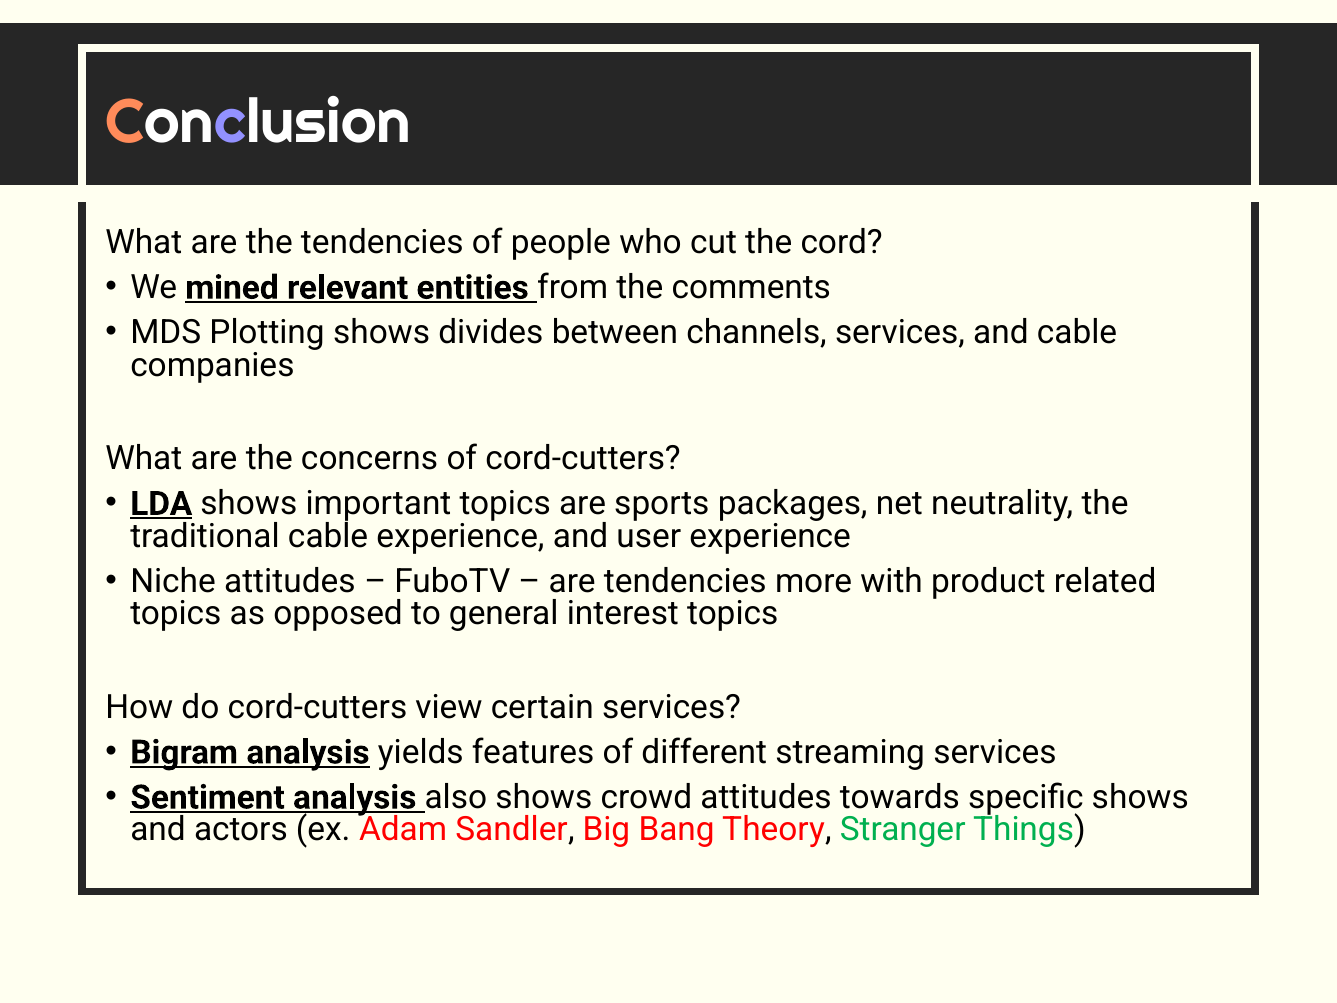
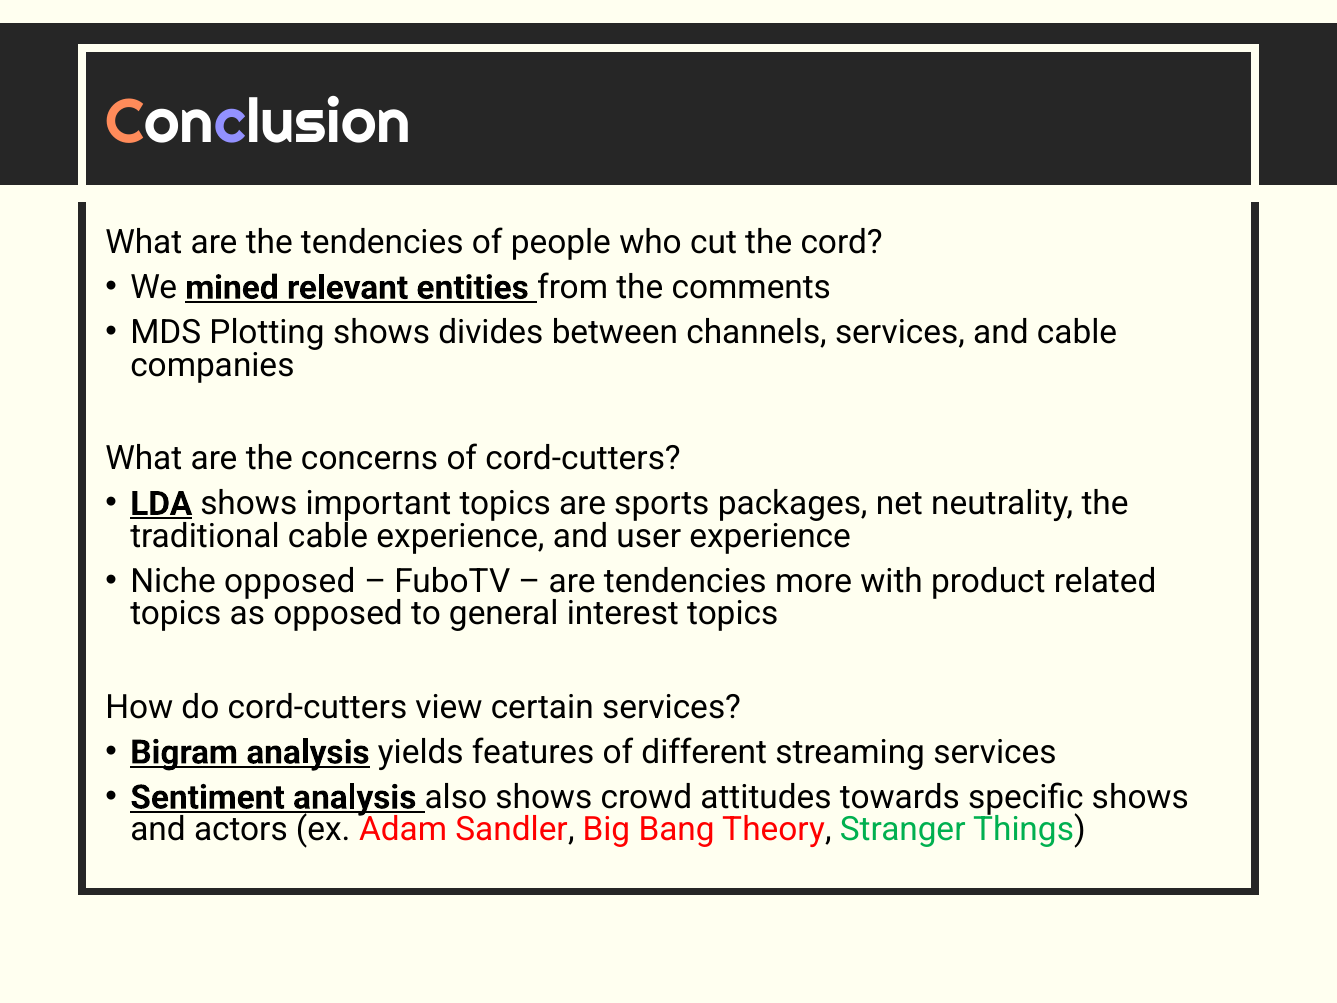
Niche attitudes: attitudes -> opposed (290, 581)
